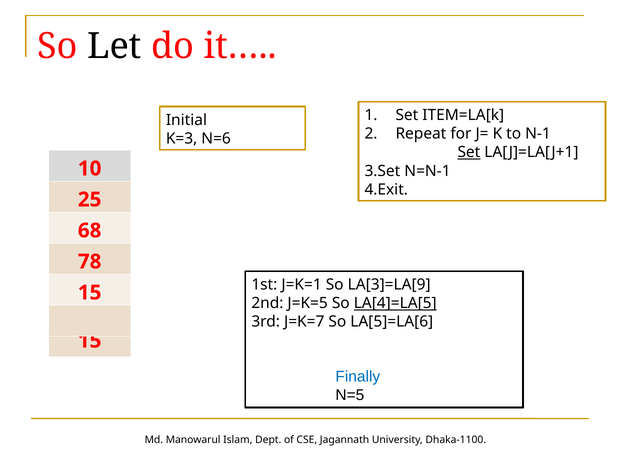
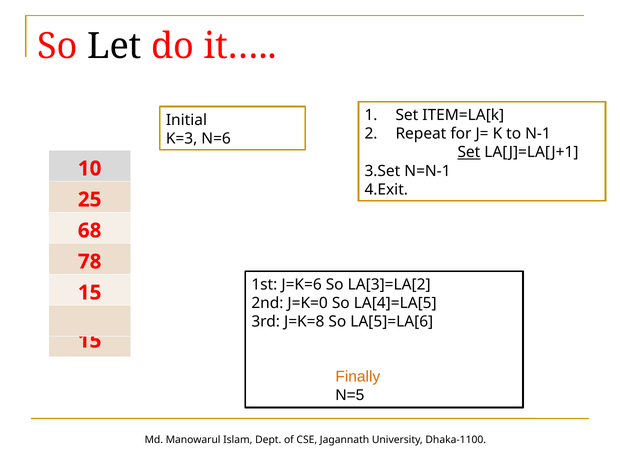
J=K=1: J=K=1 -> J=K=6 (302, 285)
LA[3]=LA[9: LA[3]=LA[9 -> LA[3]=LA[2 (389, 285)
J=K=5: J=K=5 -> J=K=0 (308, 303)
LA[4]=LA[5 underline: present -> none (395, 303)
J=K=7: J=K=7 -> J=K=8 (304, 322)
Finally colour: blue -> orange (358, 377)
